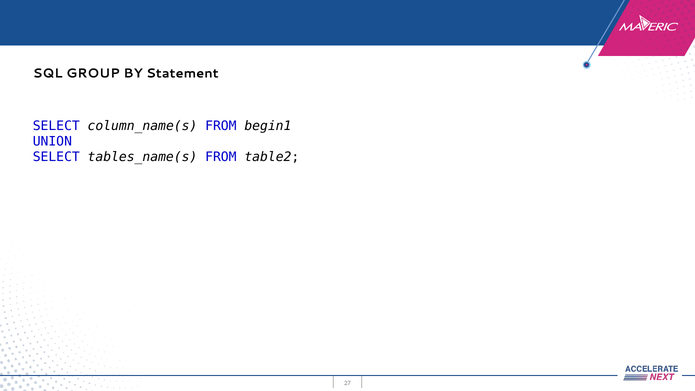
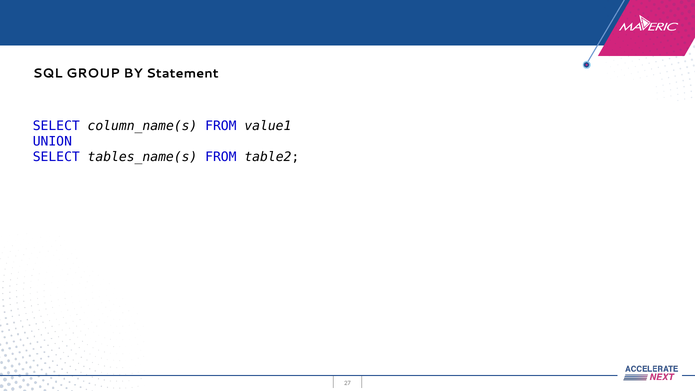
begin1: begin1 -> value1 (268, 126)
